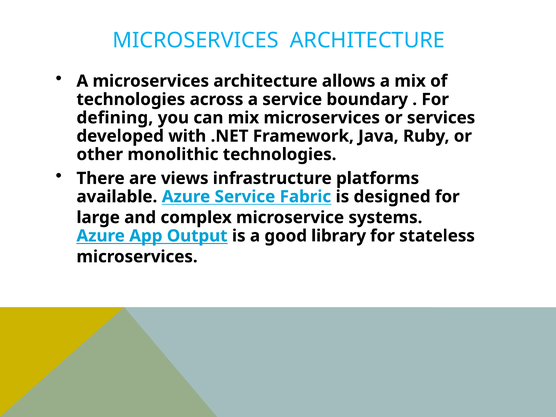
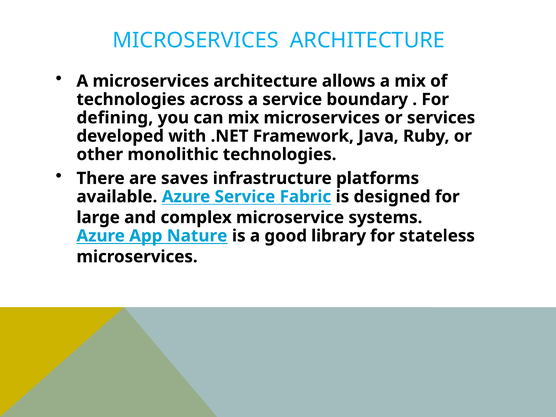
views: views -> saves (185, 178)
Output: Output -> Nature (197, 236)
